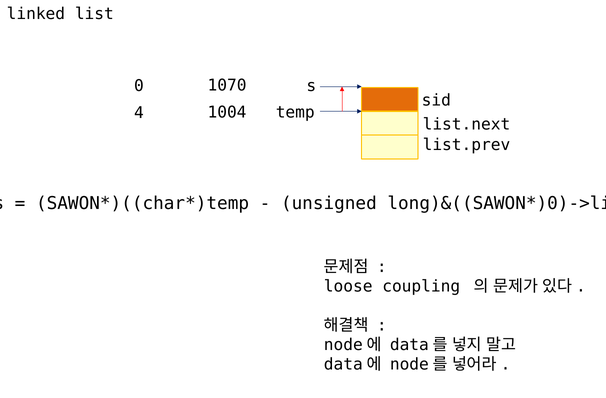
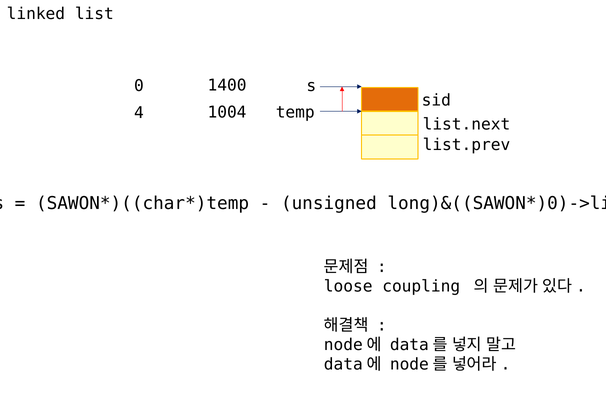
1070: 1070 -> 1400 (227, 85)
